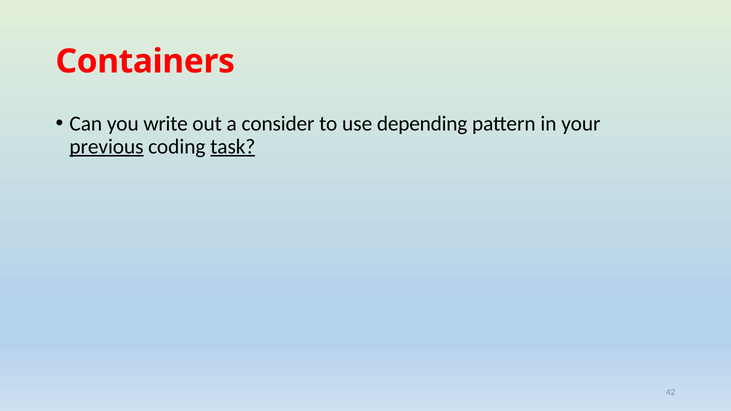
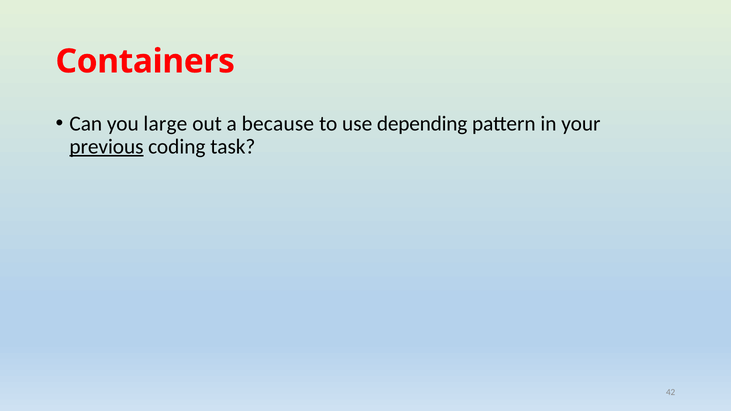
write: write -> large (165, 124)
consider: consider -> because (278, 124)
task underline: present -> none (233, 147)
